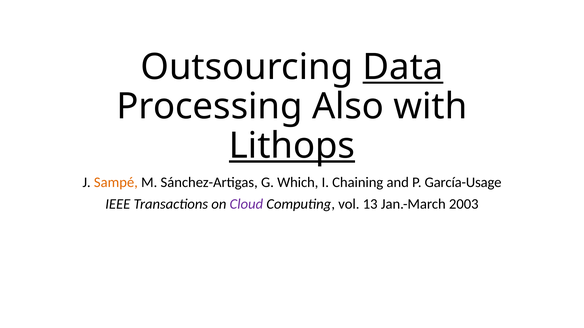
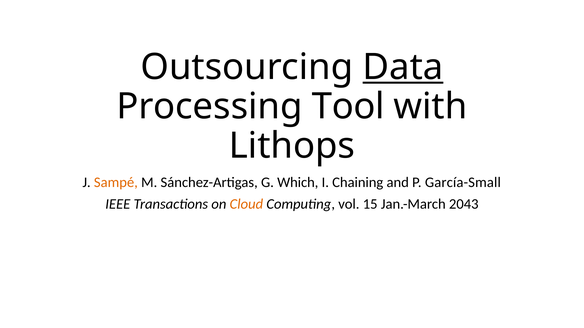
Also: Also -> Tool (348, 107)
Lithops underline: present -> none (292, 146)
García-Usage: García-Usage -> García-Small (463, 183)
Cloud colour: purple -> orange (246, 204)
13: 13 -> 15 (370, 204)
2003: 2003 -> 2043 (464, 204)
